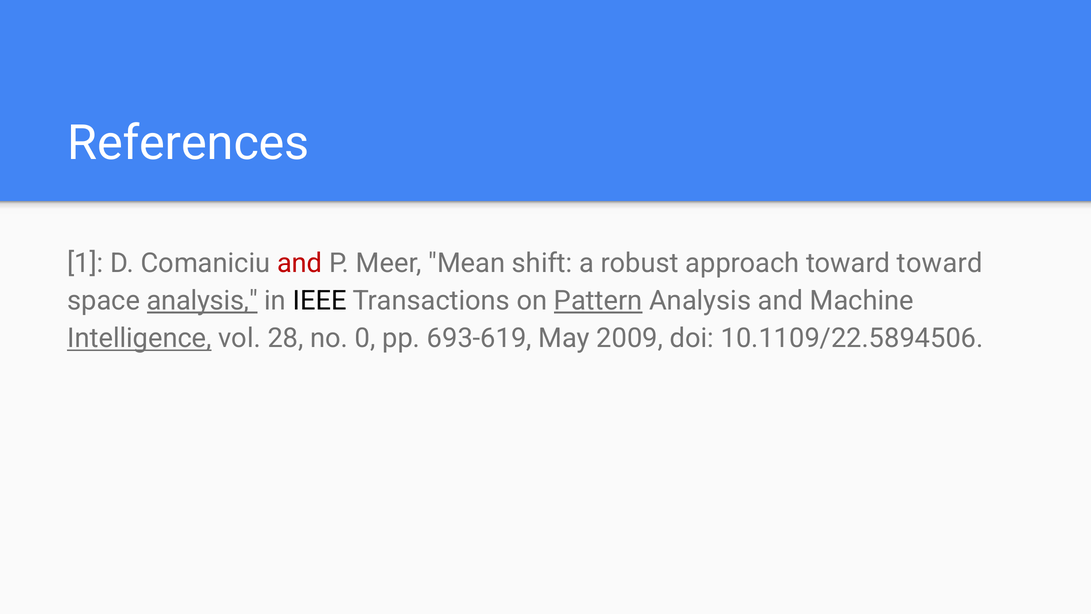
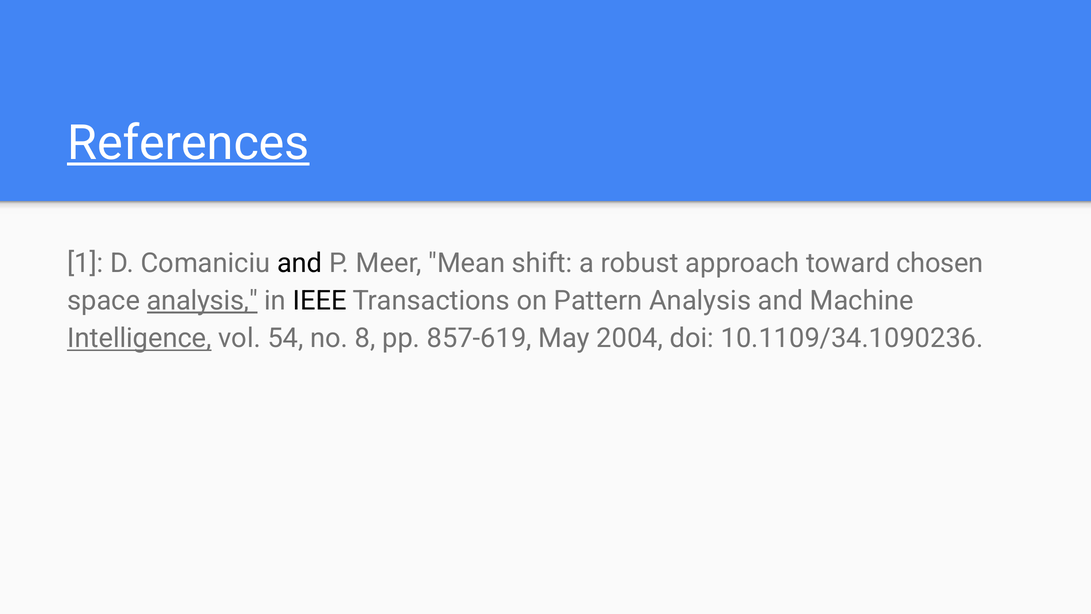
References underline: none -> present (188, 143)
and colour: red -> black (300, 263)
toward toward: toward -> chosen (940, 263)
Pattern underline: present -> none (598, 301)
28: 28 -> 54 (286, 338)
0: 0 -> 8 (365, 338)
693-619: 693-619 -> 857-619 (479, 338)
2009: 2009 -> 2004 (630, 338)
10.1109/22.5894506: 10.1109/22.5894506 -> 10.1109/34.1090236 (852, 338)
